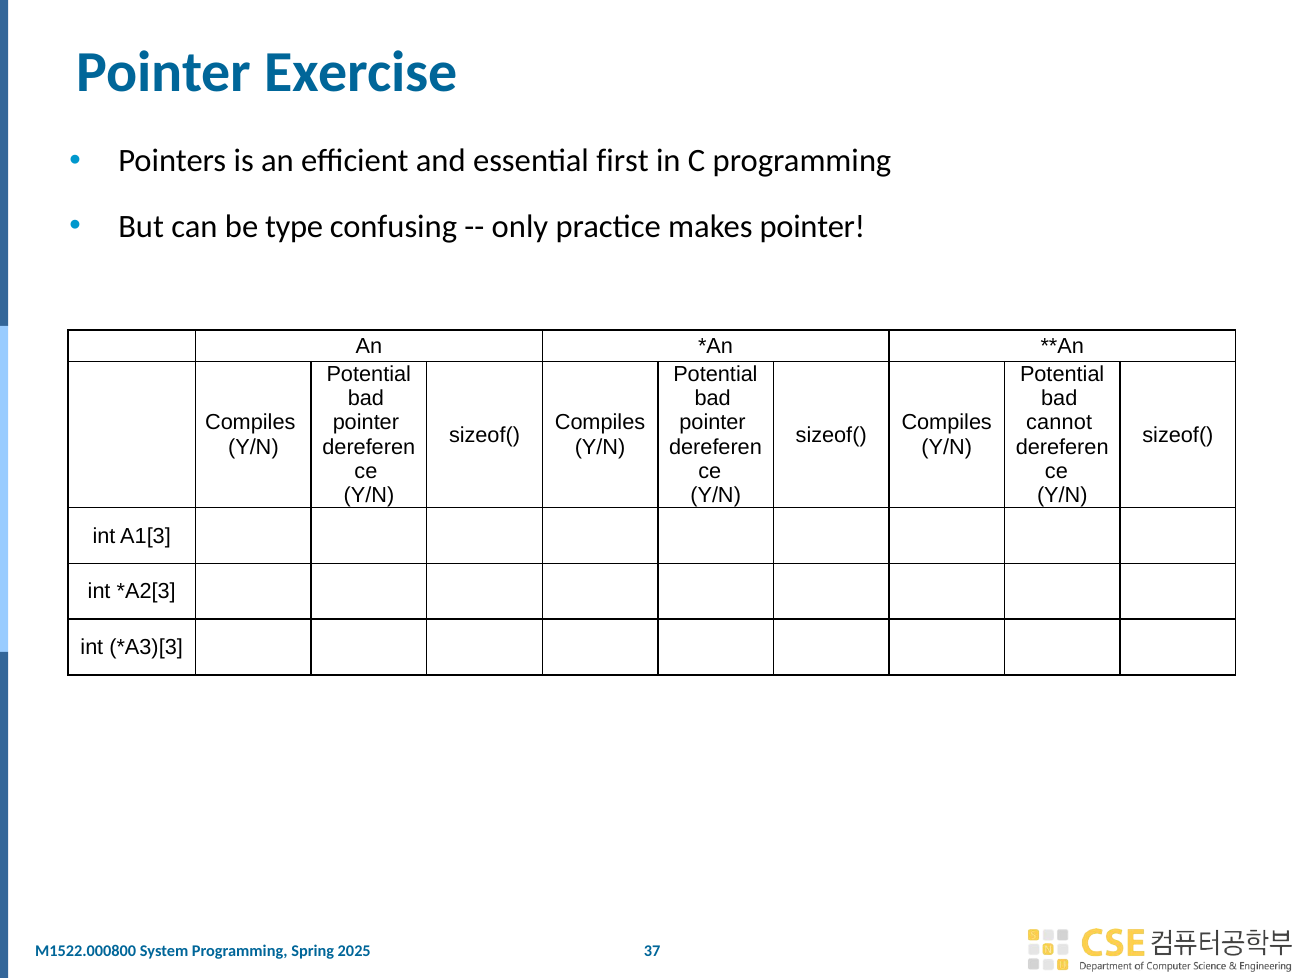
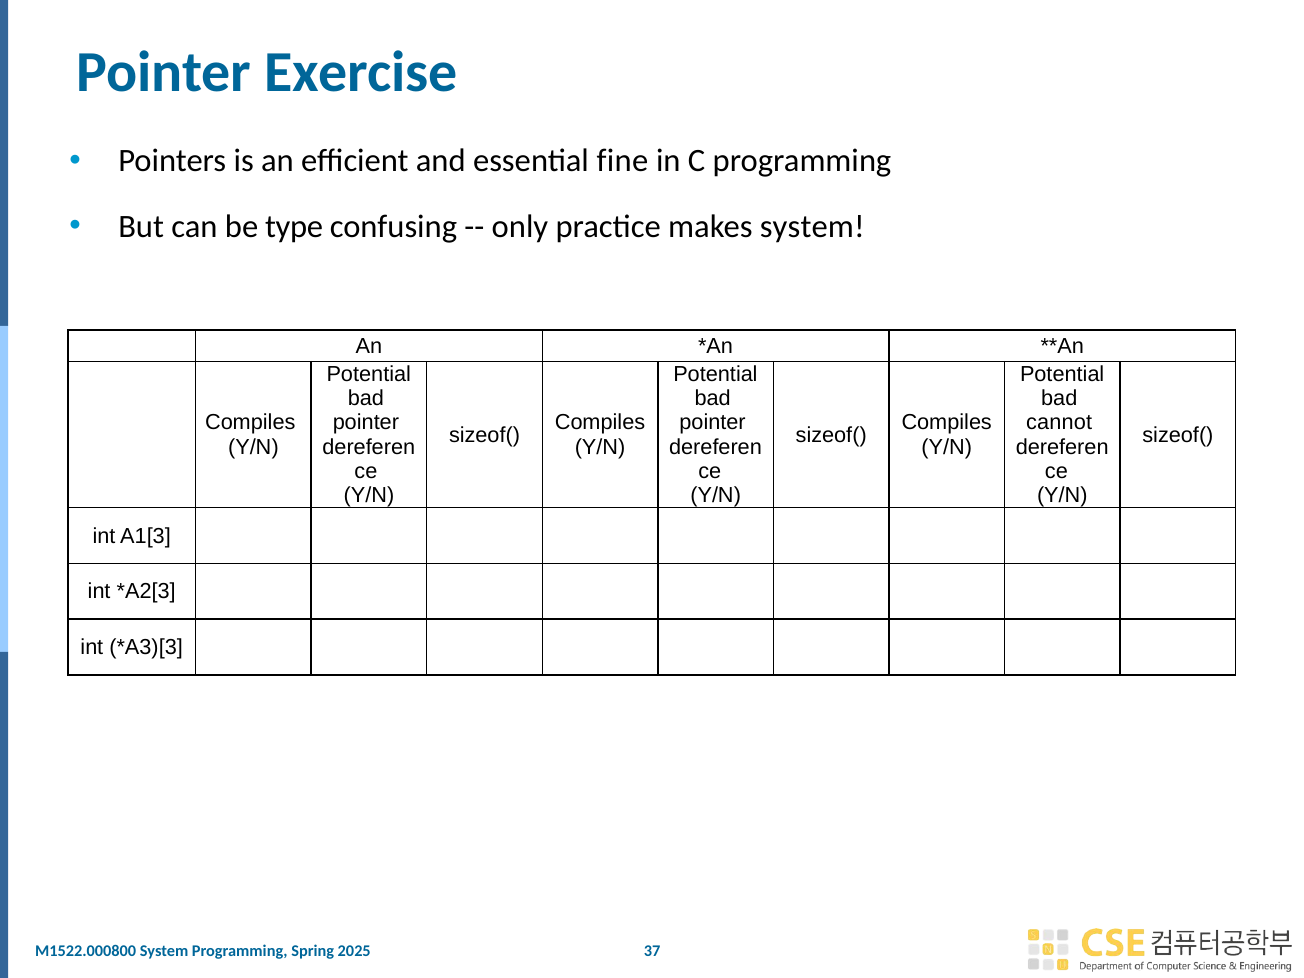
first: first -> fine (622, 161)
makes pointer: pointer -> system (812, 226)
